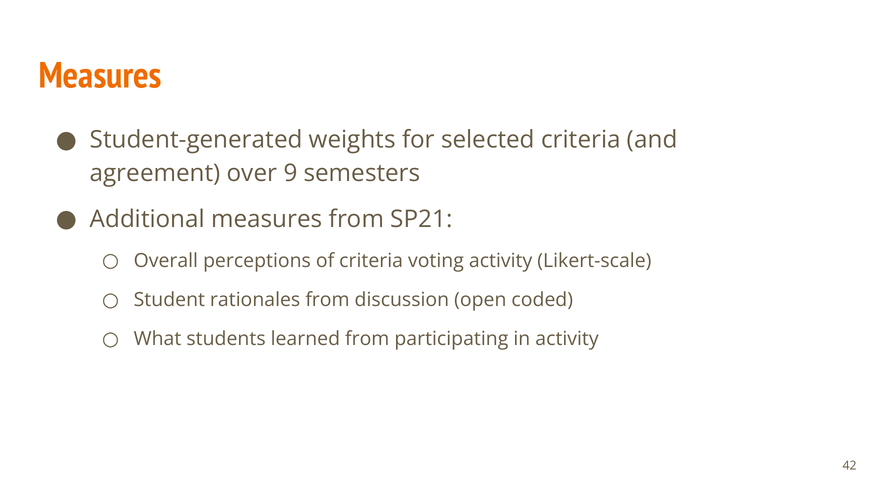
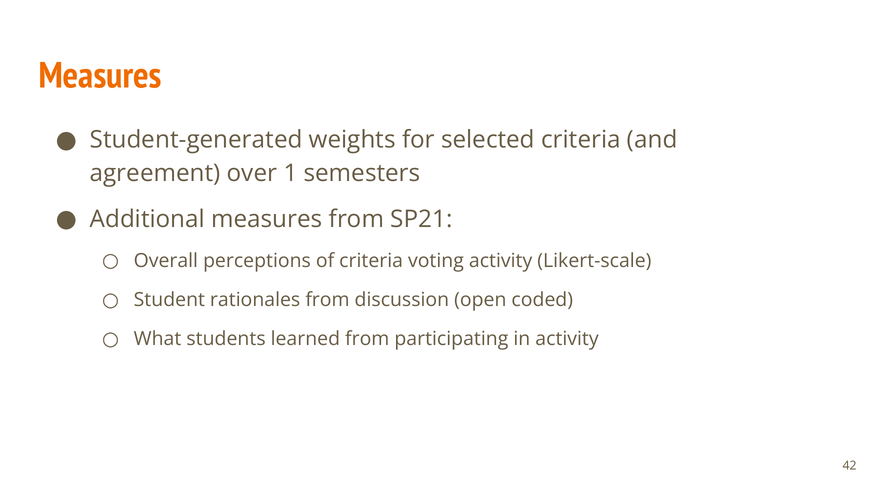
9: 9 -> 1 (290, 174)
